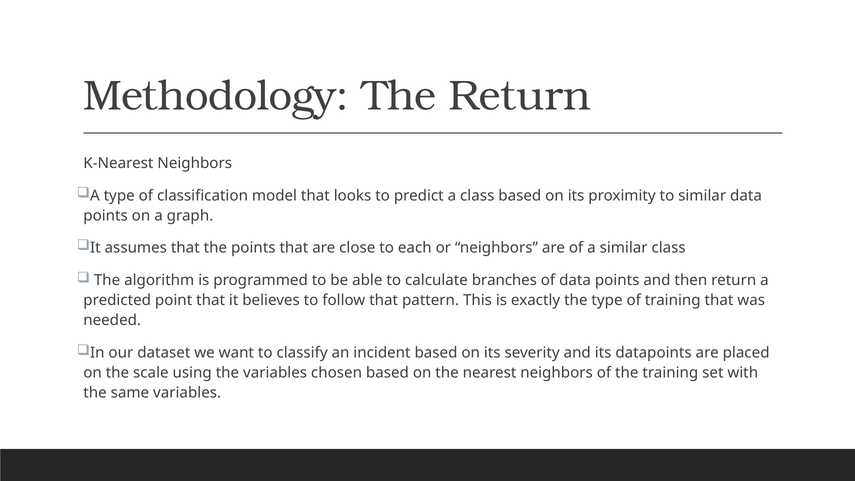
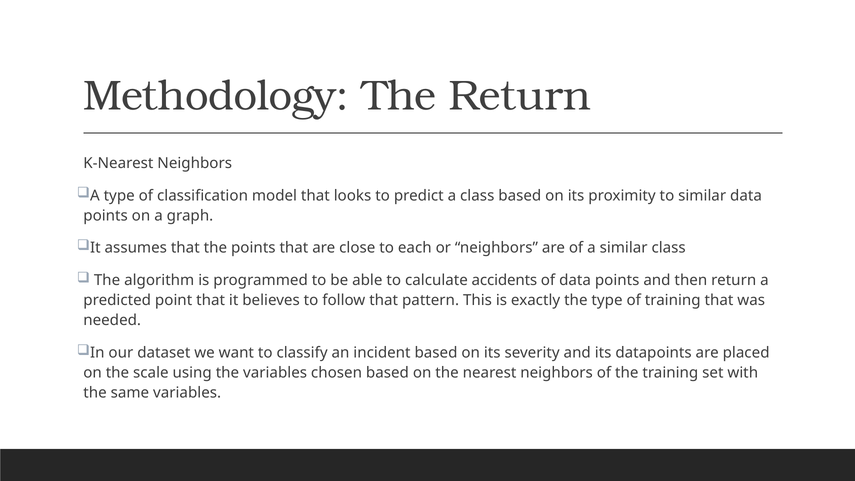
branches: branches -> accidents (504, 280)
